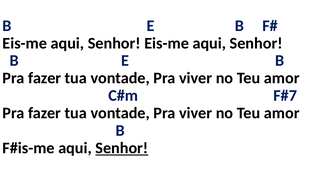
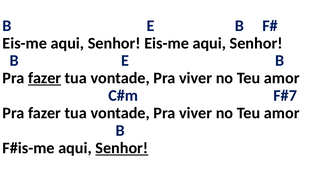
fazer underline: none -> present (45, 78)
